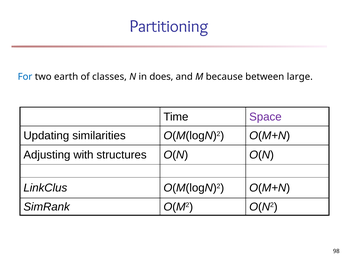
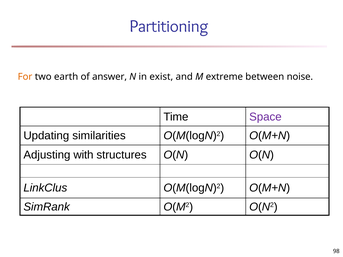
For colour: blue -> orange (25, 77)
classes: classes -> answer (110, 77)
does: does -> exist (161, 77)
because: because -> extreme (224, 77)
large: large -> noise (300, 77)
